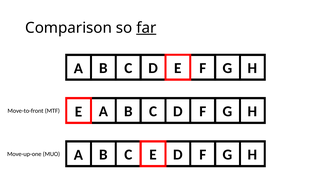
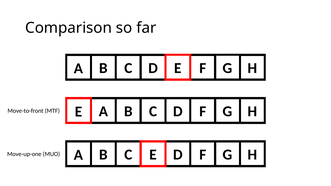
far underline: present -> none (146, 28)
